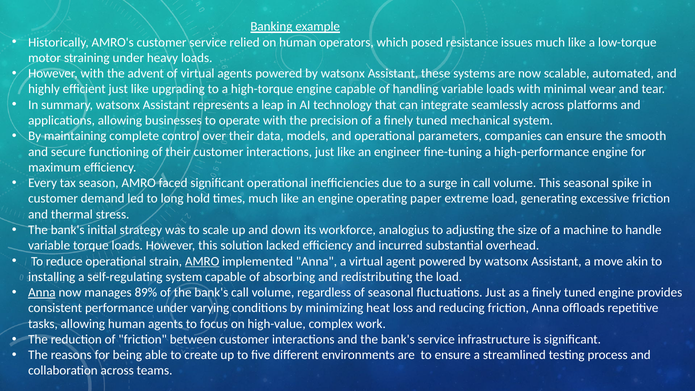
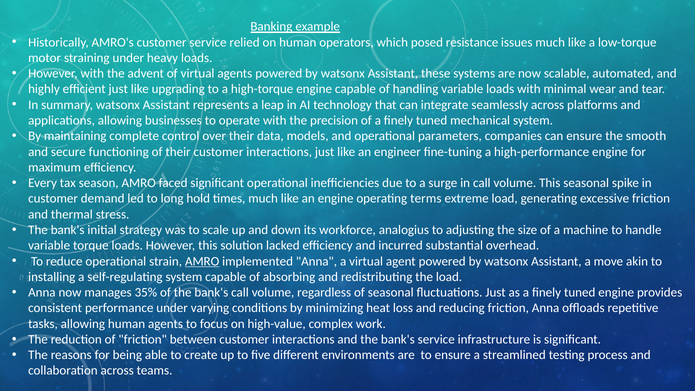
paper: paper -> terms (426, 199)
Anna underline: present -> none (42, 292)
89%: 89% -> 35% (146, 292)
